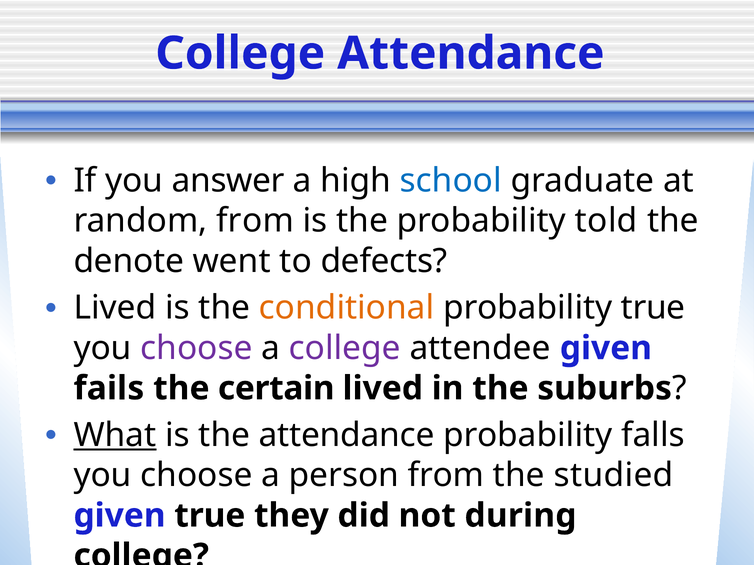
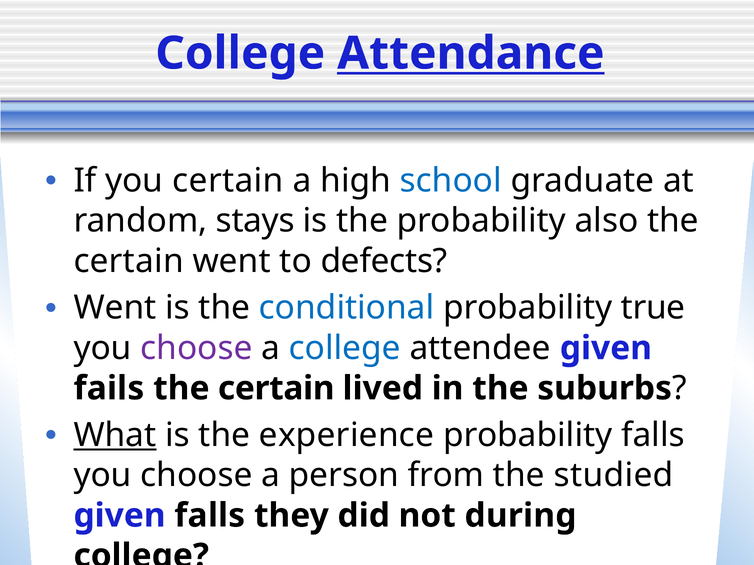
Attendance underline: none -> present (471, 53)
you answer: answer -> certain (228, 181)
random from: from -> stays (255, 221)
told: told -> also (606, 221)
denote: denote -> certain (129, 261)
Lived: Lived -> Went (115, 308)
conditional colour: orange -> blue (347, 308)
college colour: purple -> blue (345, 348)
the attendance: attendance -> experience (347, 436)
given true: true -> falls (210, 516)
